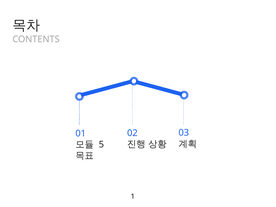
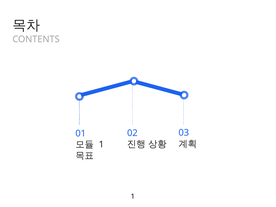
5: 5 -> 1 (101, 145)
